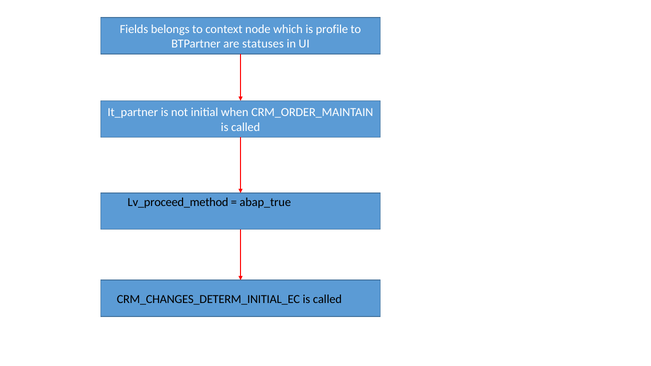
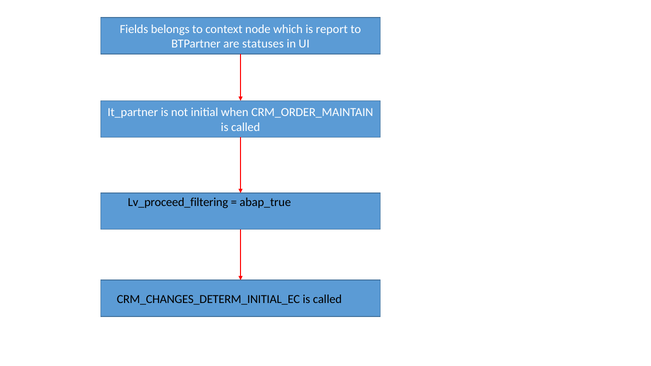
profile: profile -> report (332, 29)
Lv_proceed_method: Lv_proceed_method -> Lv_proceed_filtering (178, 202)
